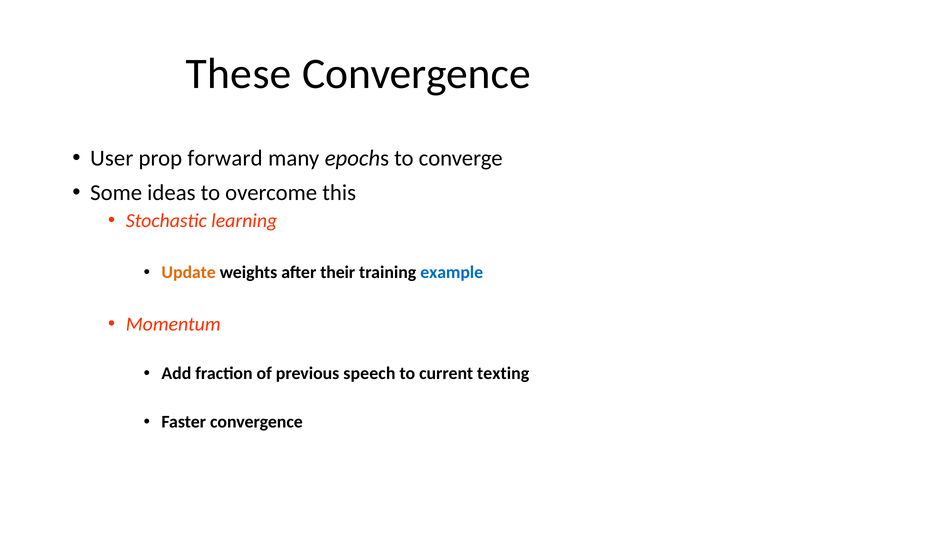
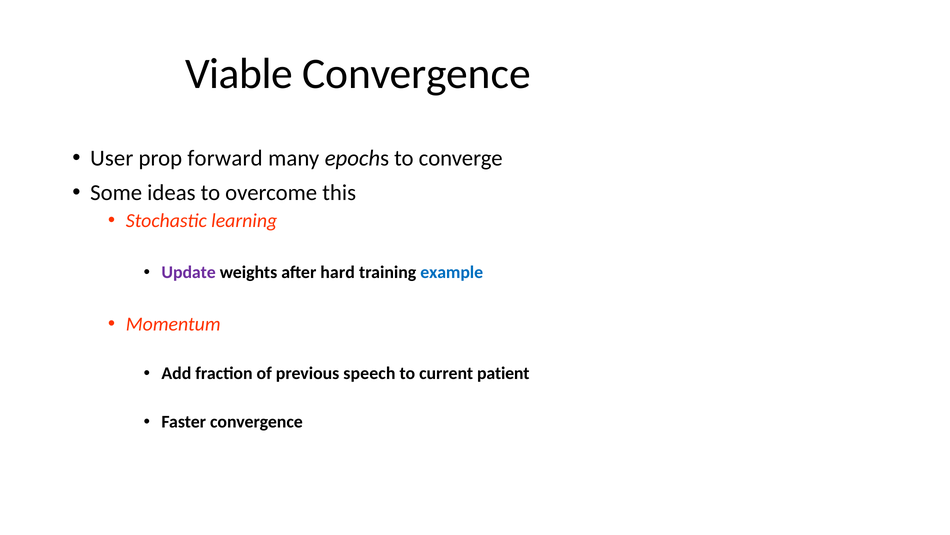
These: These -> Viable (239, 74)
Update colour: orange -> purple (189, 272)
their: their -> hard (338, 272)
texting: texting -> patient (503, 373)
